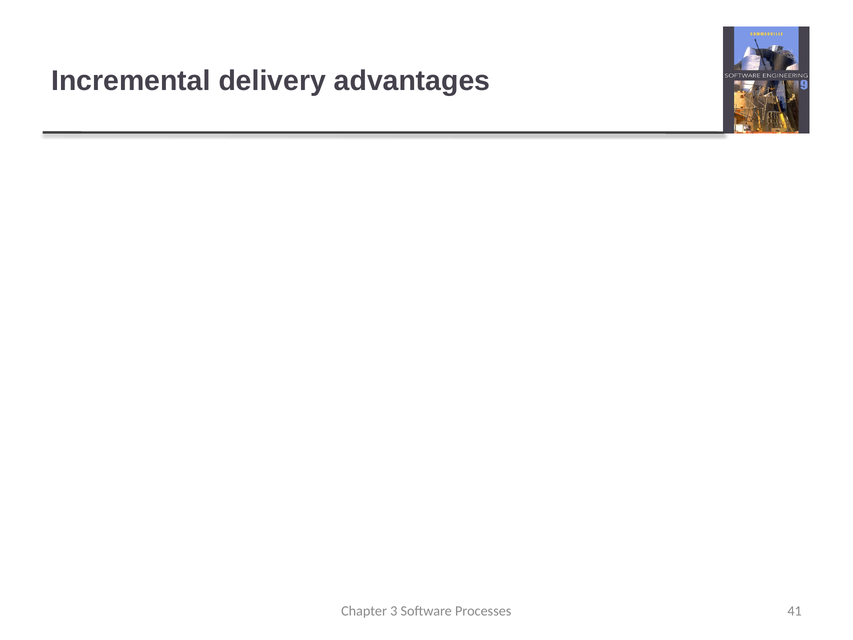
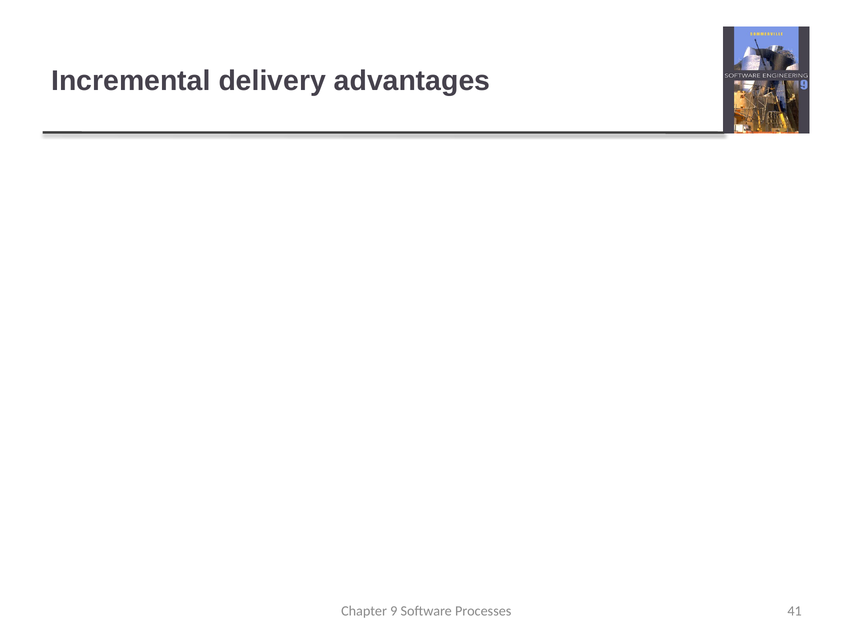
3: 3 -> 9 (394, 611)
